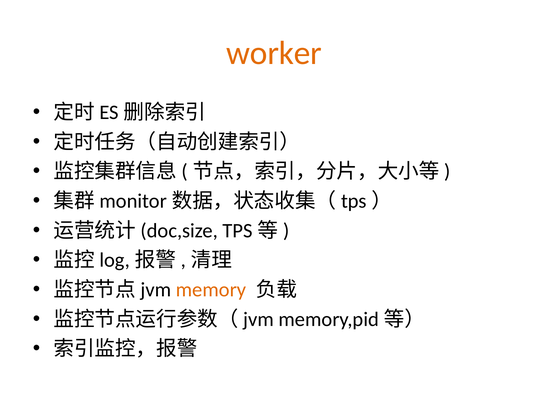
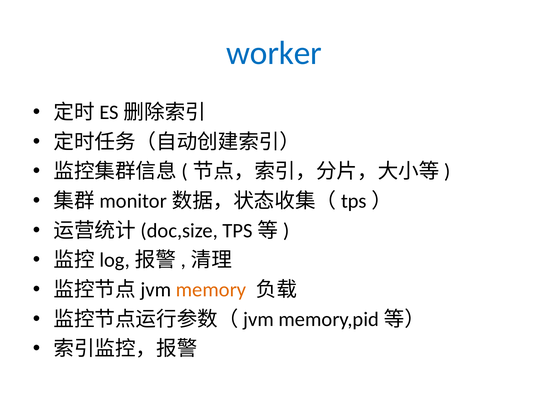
worker colour: orange -> blue (274, 53)
